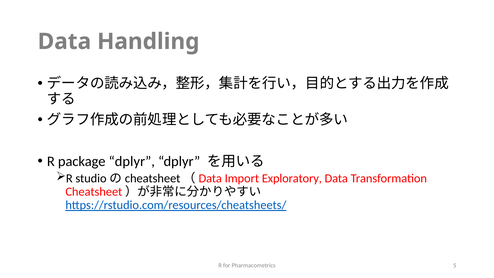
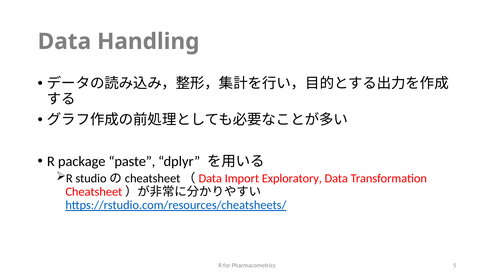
package dplyr: dplyr -> paste (132, 161)
